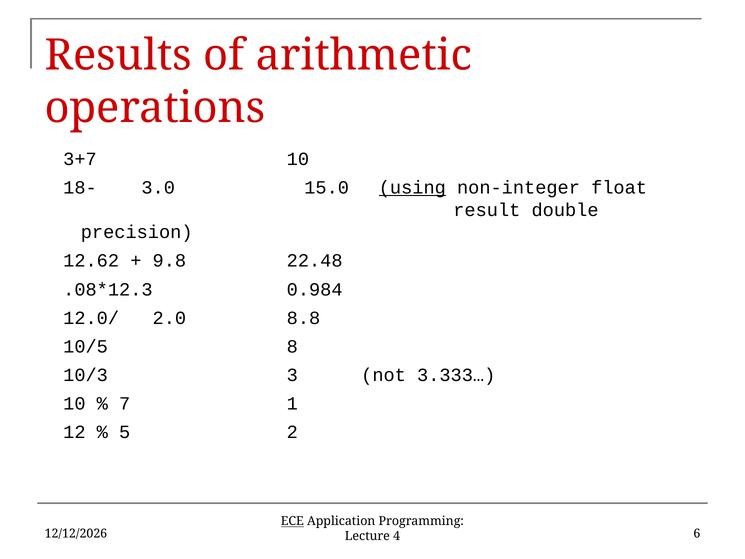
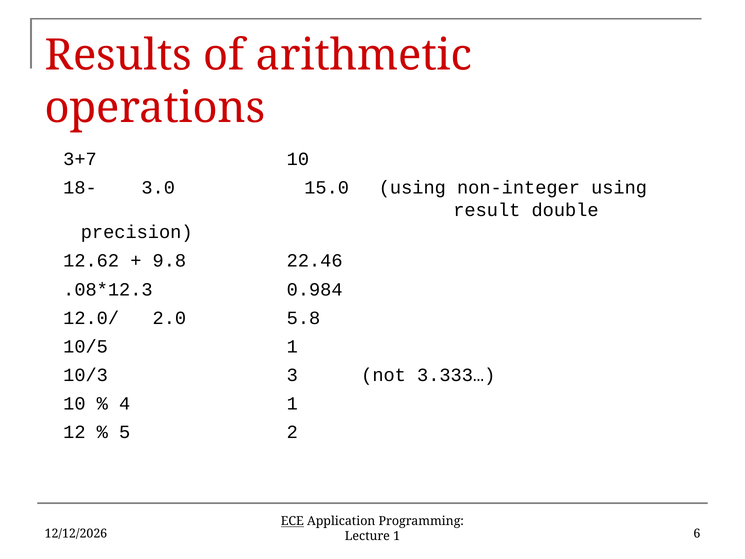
using underline: present -> none (412, 187)
non-integer float: float -> using (619, 187)
22.48: 22.48 -> 22.46 (315, 261)
8.8: 8.8 -> 5.8 (303, 318)
10/5 8: 8 -> 1 (292, 346)
7: 7 -> 4 (125, 404)
Lecture 4: 4 -> 1 (397, 536)
